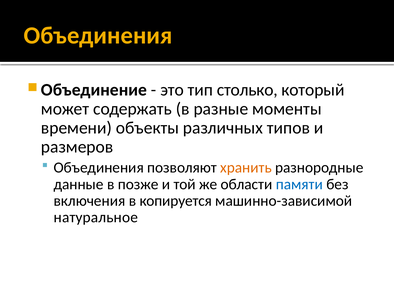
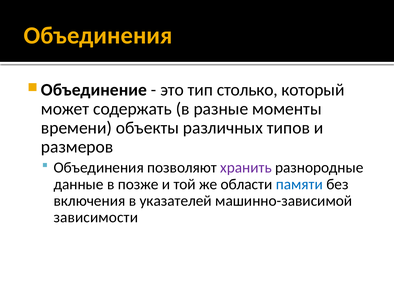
хранить colour: orange -> purple (246, 167)
копируется: копируется -> указателей (176, 200)
натуральное: натуральное -> зависимости (96, 217)
